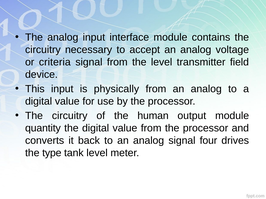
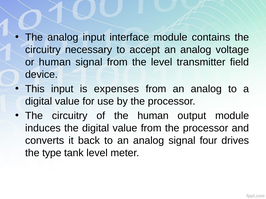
or criteria: criteria -> human (55, 62)
physically: physically -> expenses (116, 89)
quantity: quantity -> induces (43, 128)
